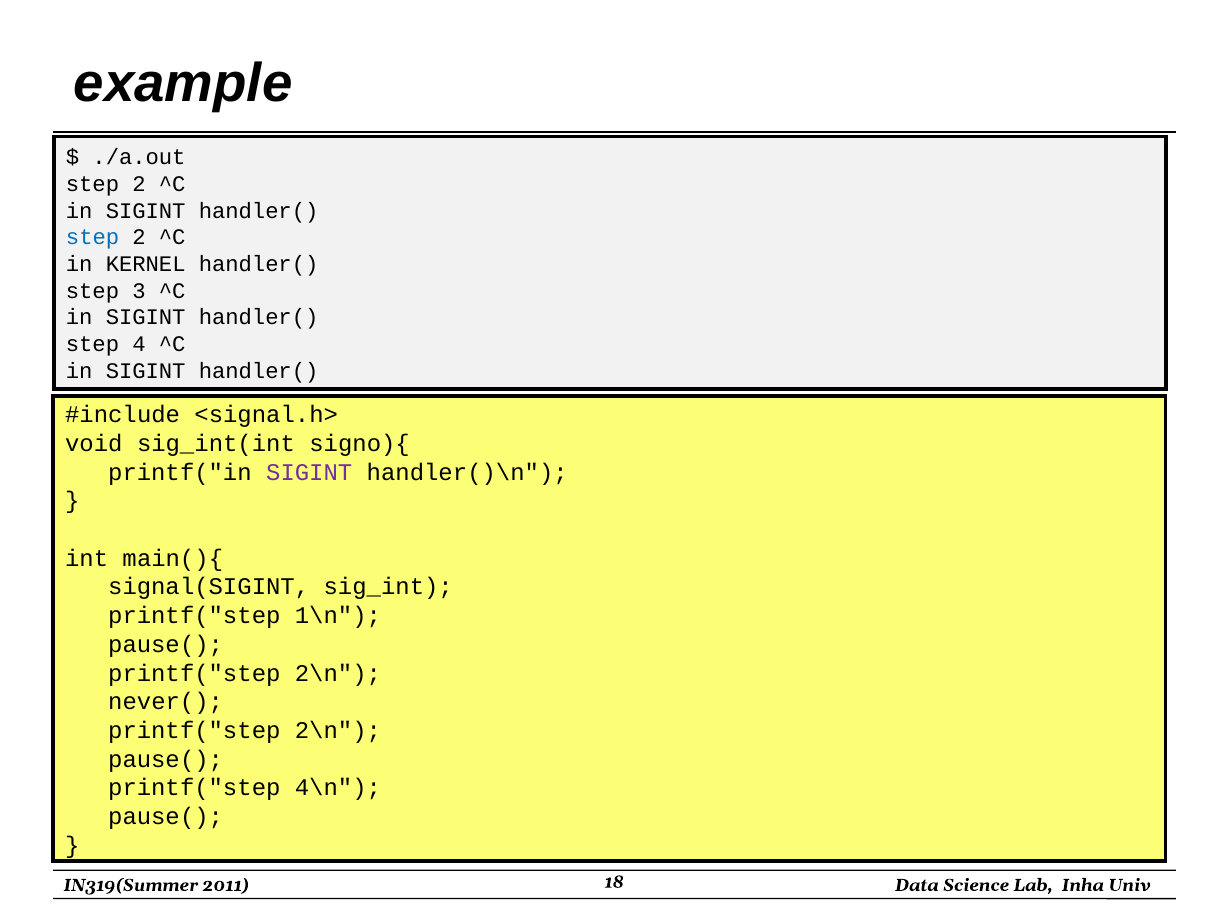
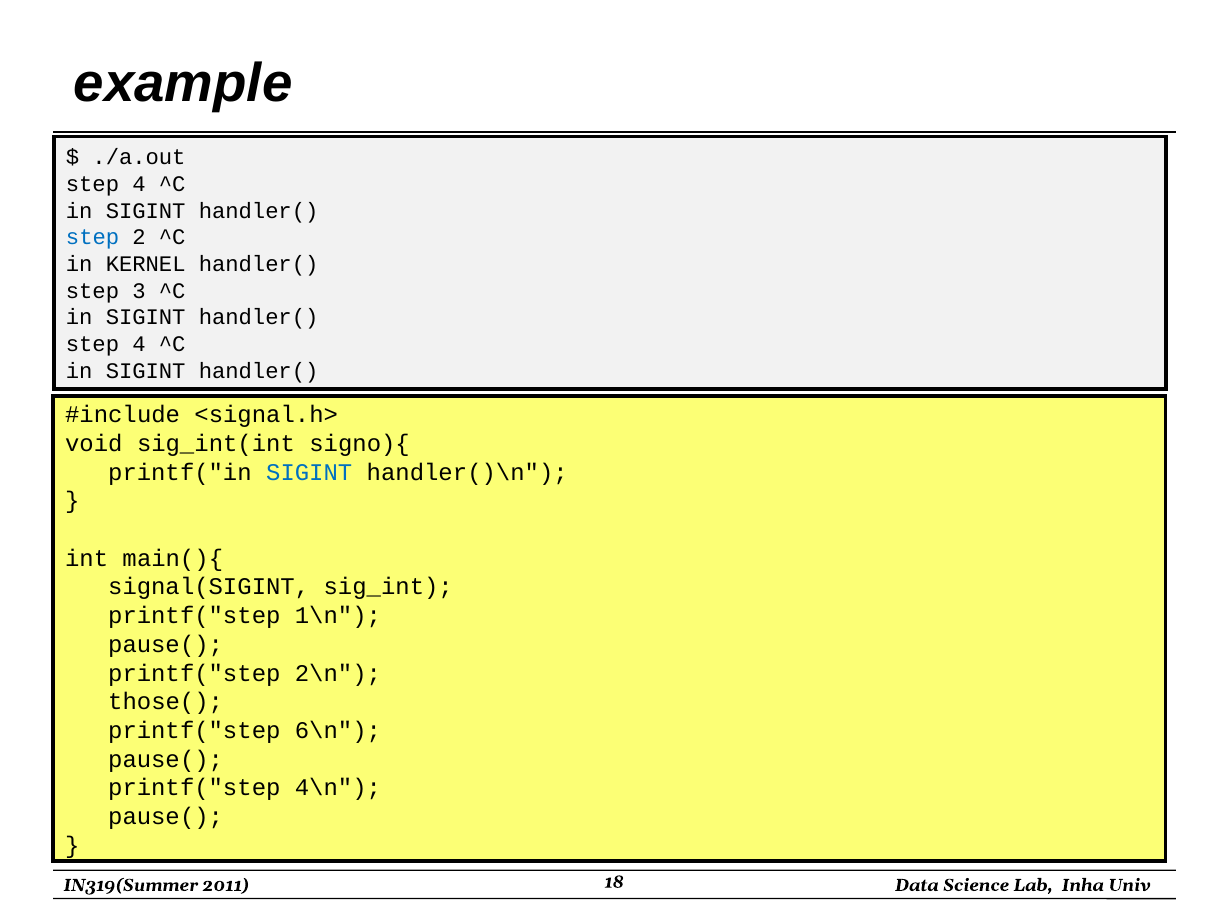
2: 2 -> 4 (139, 184)
SIGINT colour: purple -> blue (309, 472)
never(: never( -> those( (166, 702)
2\n: 2\n -> 6\n (338, 730)
